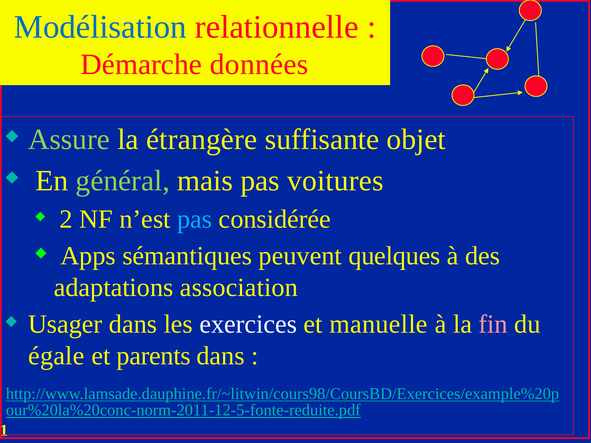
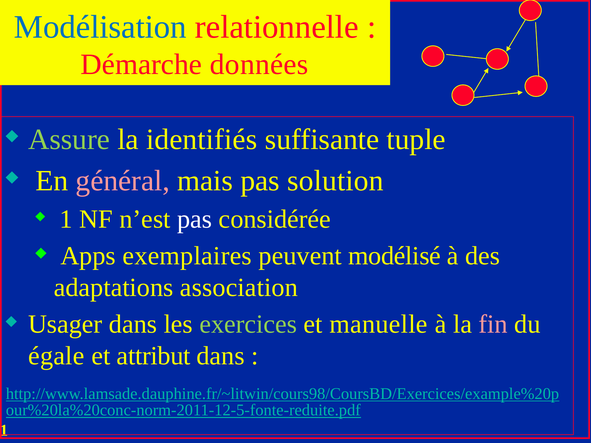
étrangère: étrangère -> identifiés (202, 139)
objet: objet -> tuple (416, 139)
général colour: light green -> pink (123, 181)
voitures: voitures -> solution (335, 181)
2: 2 -> 1 (66, 219)
pas colour: light blue -> white (195, 219)
sémantiques: sémantiques -> exemplaires (187, 256)
quelques: quelques -> modélisé (394, 256)
exercices colour: white -> light green (248, 324)
parents: parents -> attribut (154, 356)
